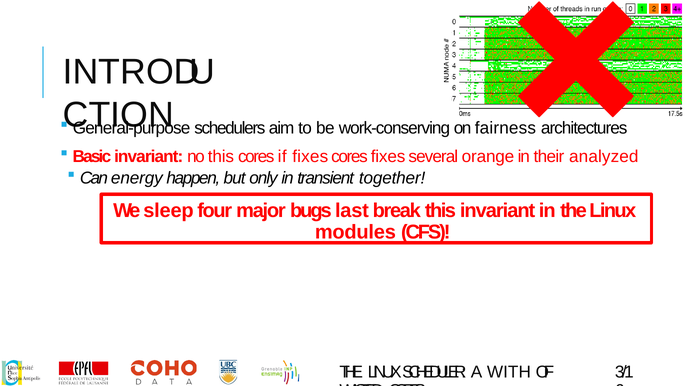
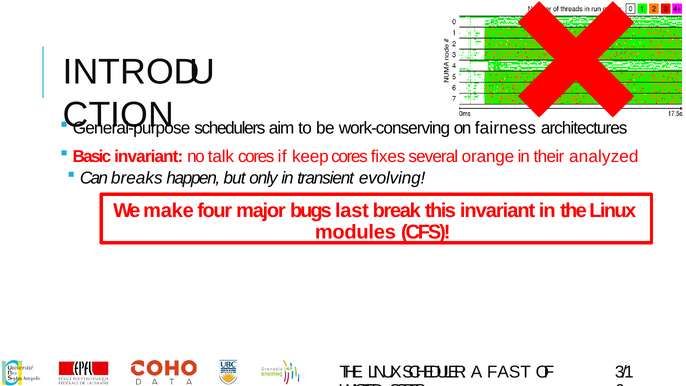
no this: this -> talk (221, 157)
if fixes: fixes -> keep (310, 157)
energy: energy -> breaks (137, 178)
together: together -> evolving (392, 178)
sleep: sleep -> make (168, 211)
WITH: WITH -> FAST (509, 372)
